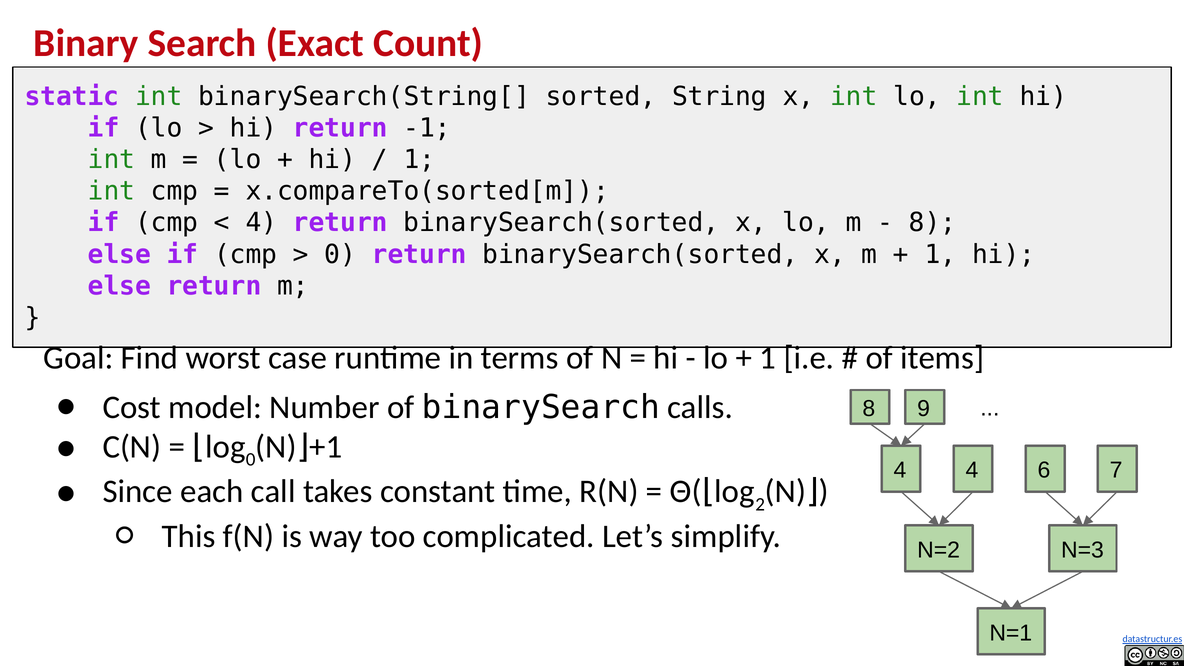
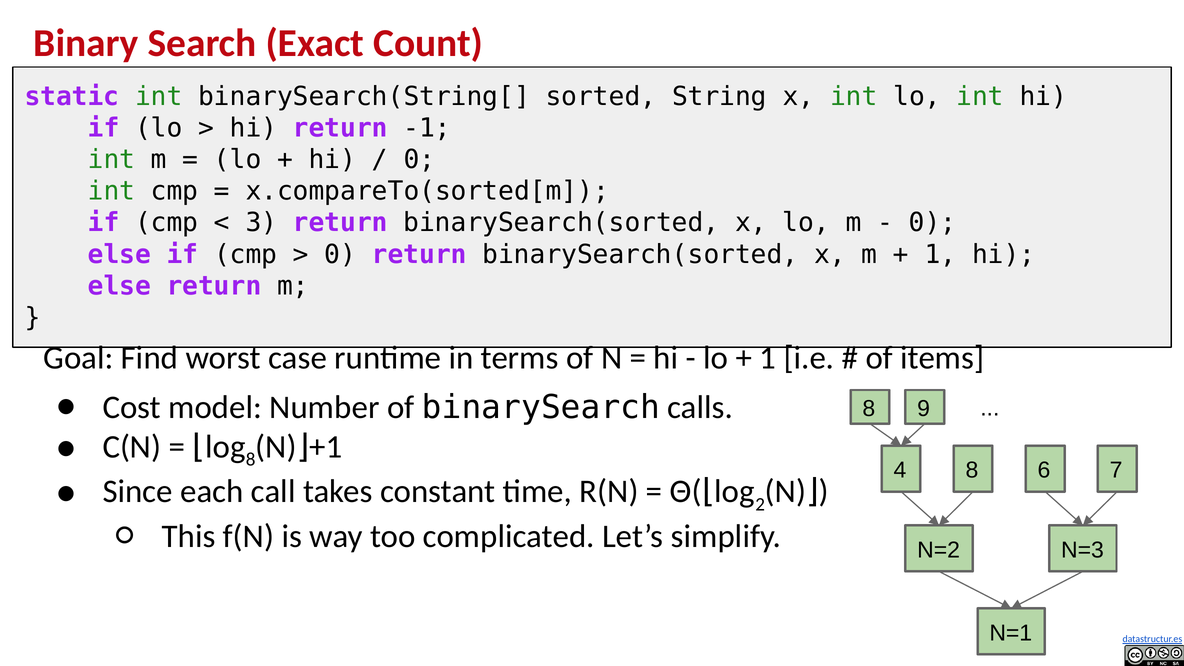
1: 1 -> 0 (419, 160)
4: 4 -> 3 (261, 223)
8: 8 -> 0 (933, 223)
0: 0 -> 8 (251, 460)
4 4: 4 -> 8 (972, 470)
